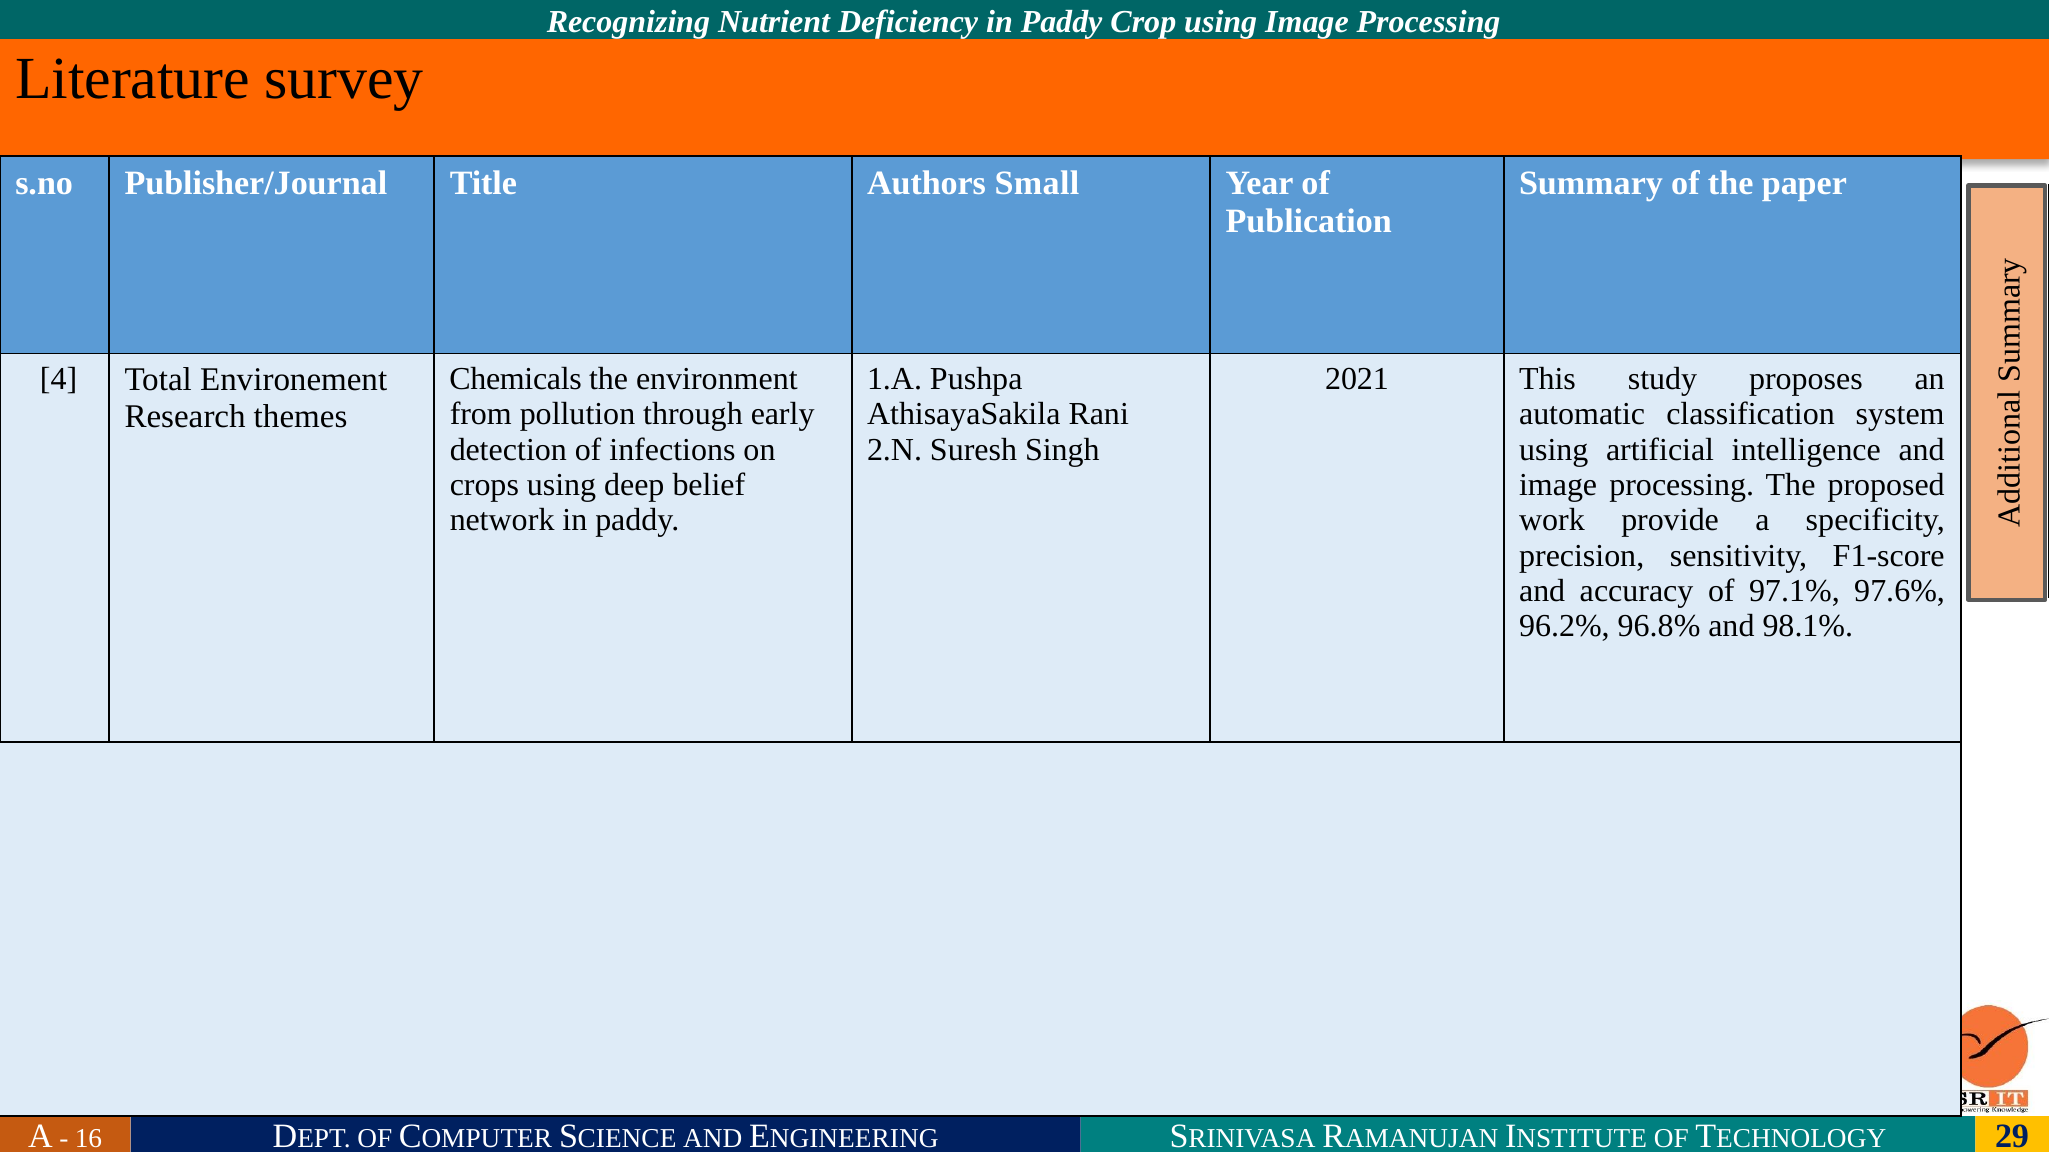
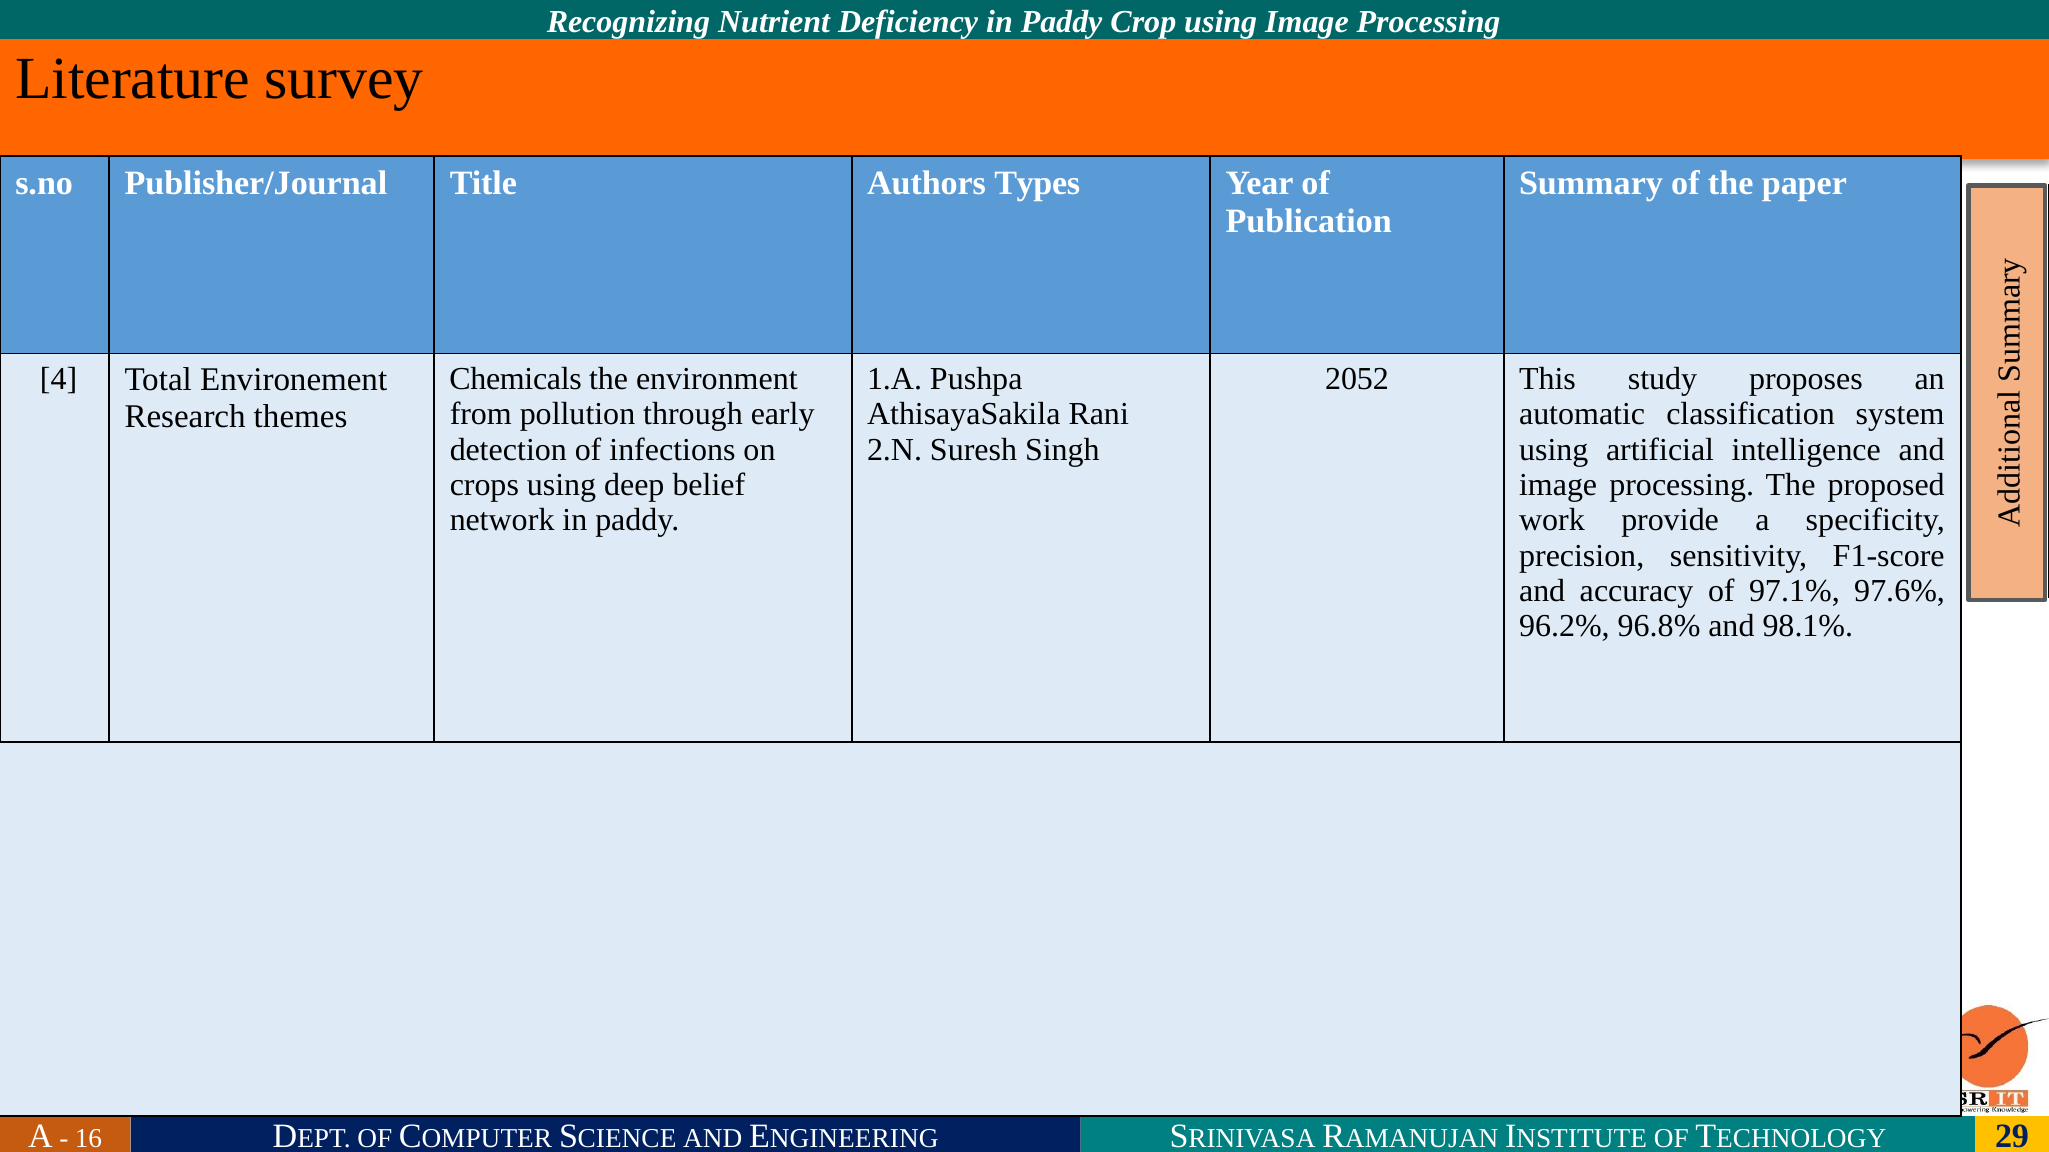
Small: Small -> Types (1037, 183)
2021: 2021 -> 2052 (1357, 379)
